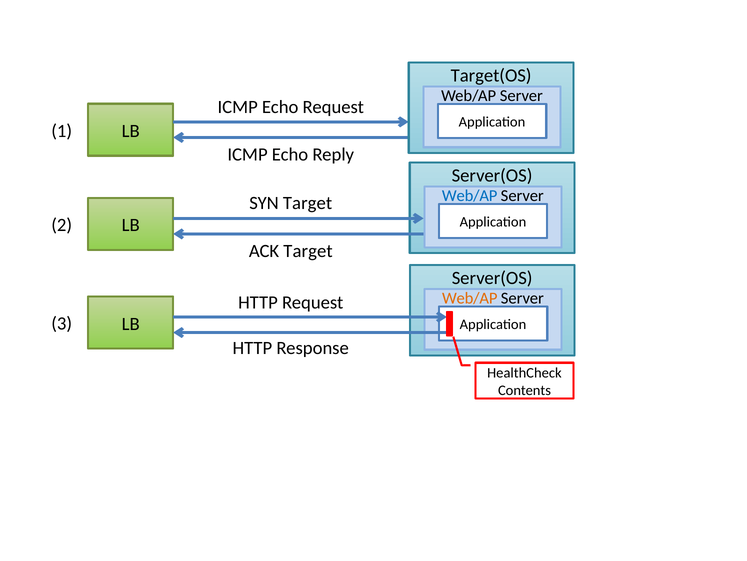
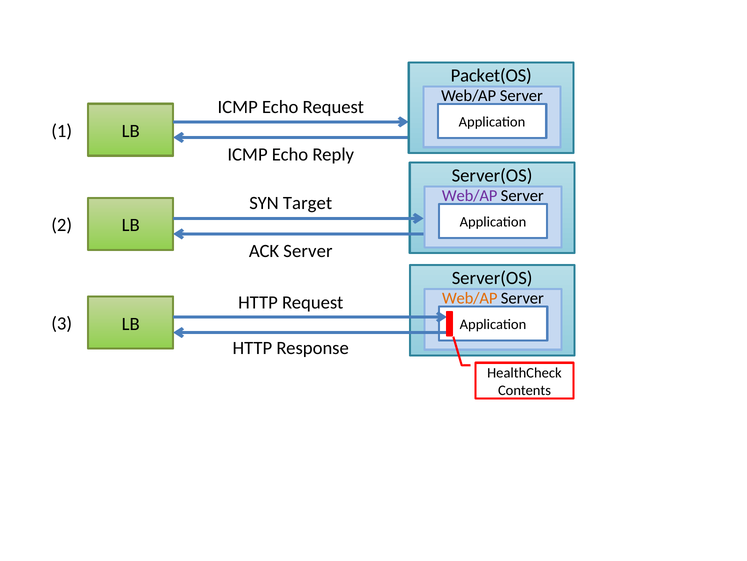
Target(OS: Target(OS -> Packet(OS (491, 75)
Web/AP colour: blue -> purple (470, 196)
ACK Target: Target -> Server (308, 251)
